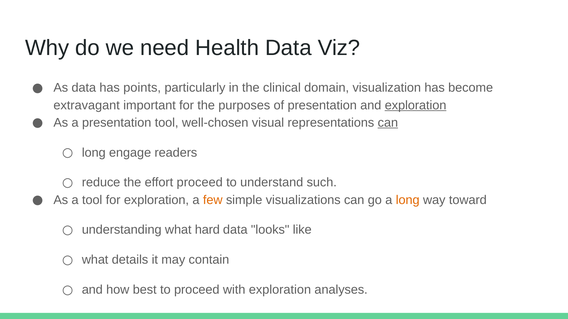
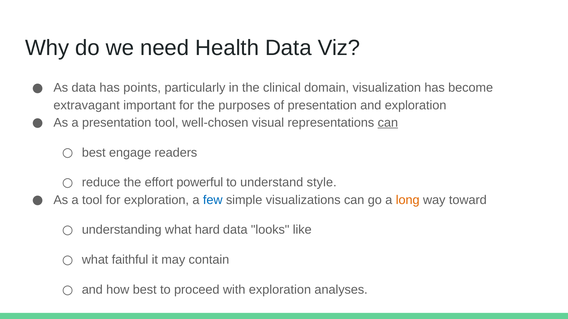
exploration underline: present -> none (416, 105)
long: long -> best (94, 153)
effort proceed: proceed -> powerful (200, 183)
such: such -> style (322, 183)
few colour: orange -> blue (213, 200)
details: details -> faithful (130, 260)
